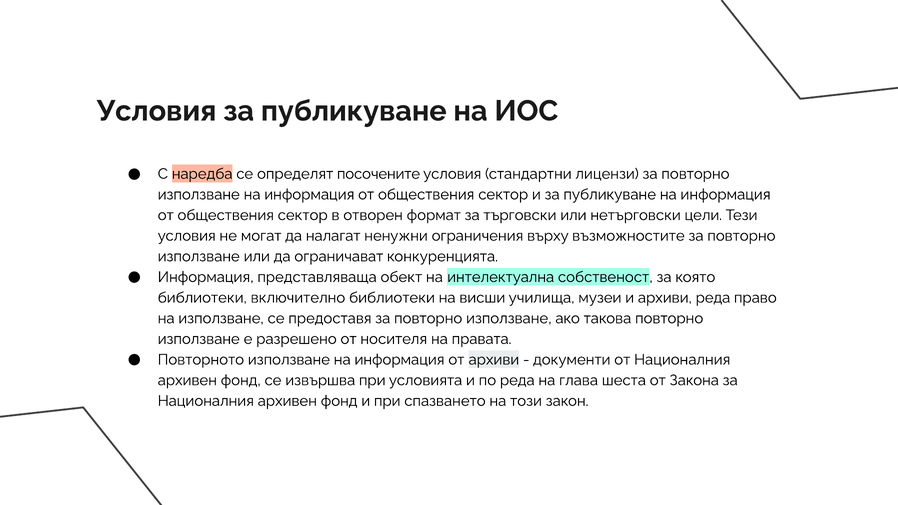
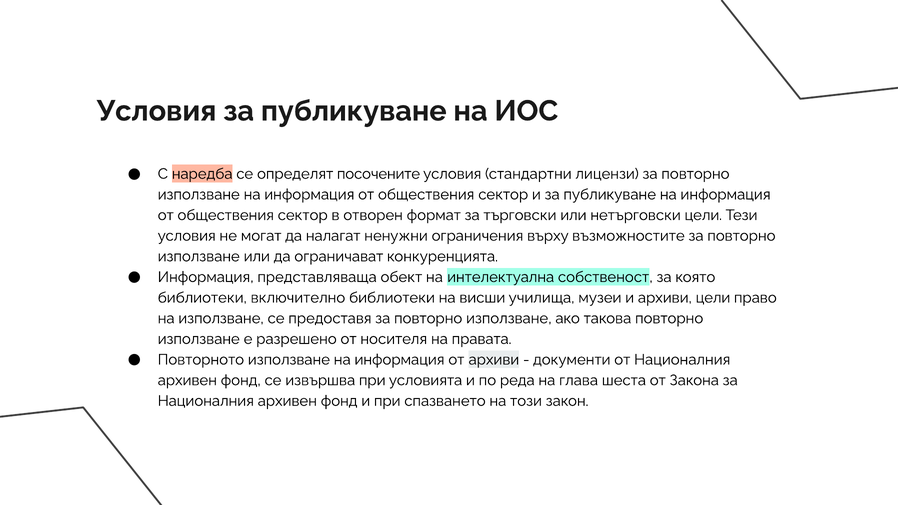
архиви реда: реда -> цели (713, 298)
